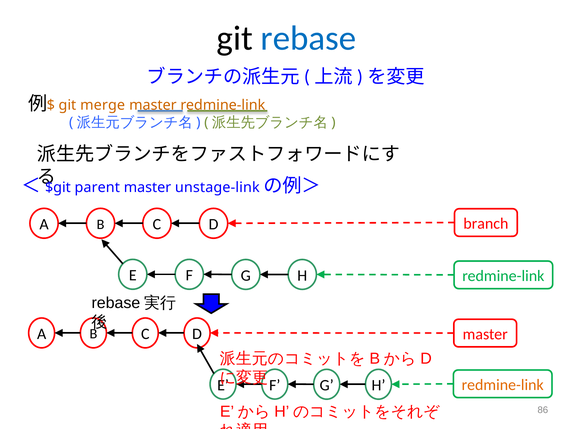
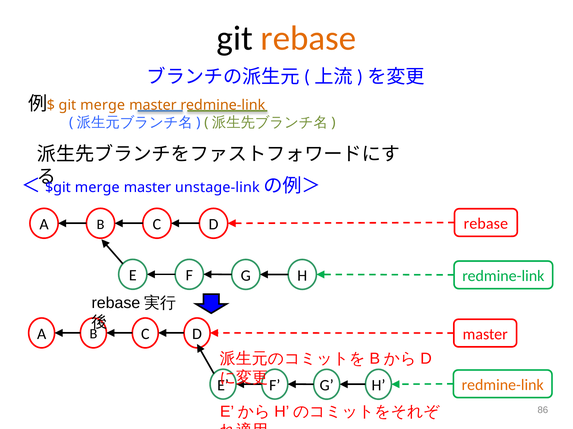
rebase colour: blue -> orange (308, 38)
parent: parent -> merge (97, 188)
branch: branch -> rebase (486, 224)
